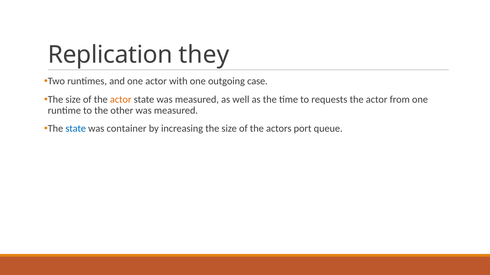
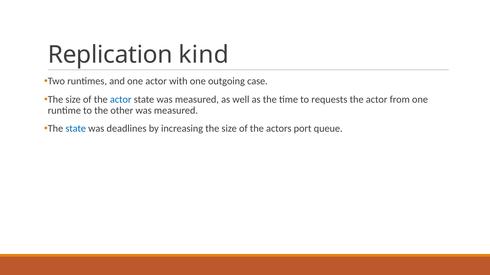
they: they -> kind (204, 55)
actor colour: orange -> blue (121, 100)
container: container -> deadlines (127, 129)
